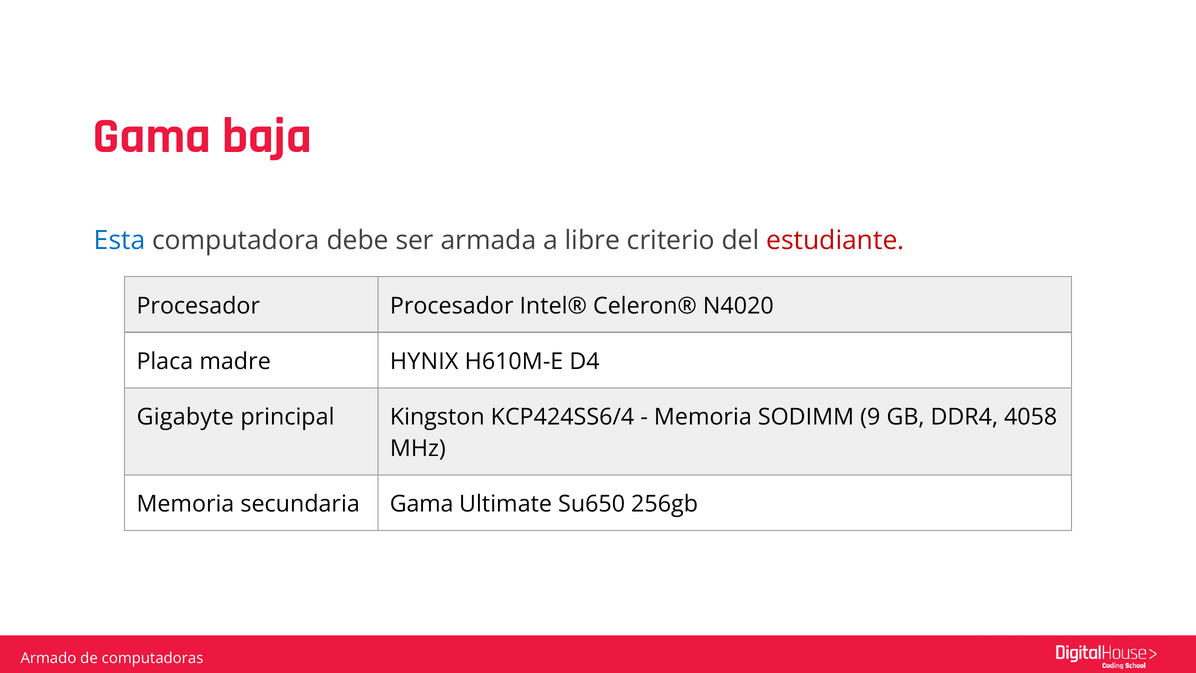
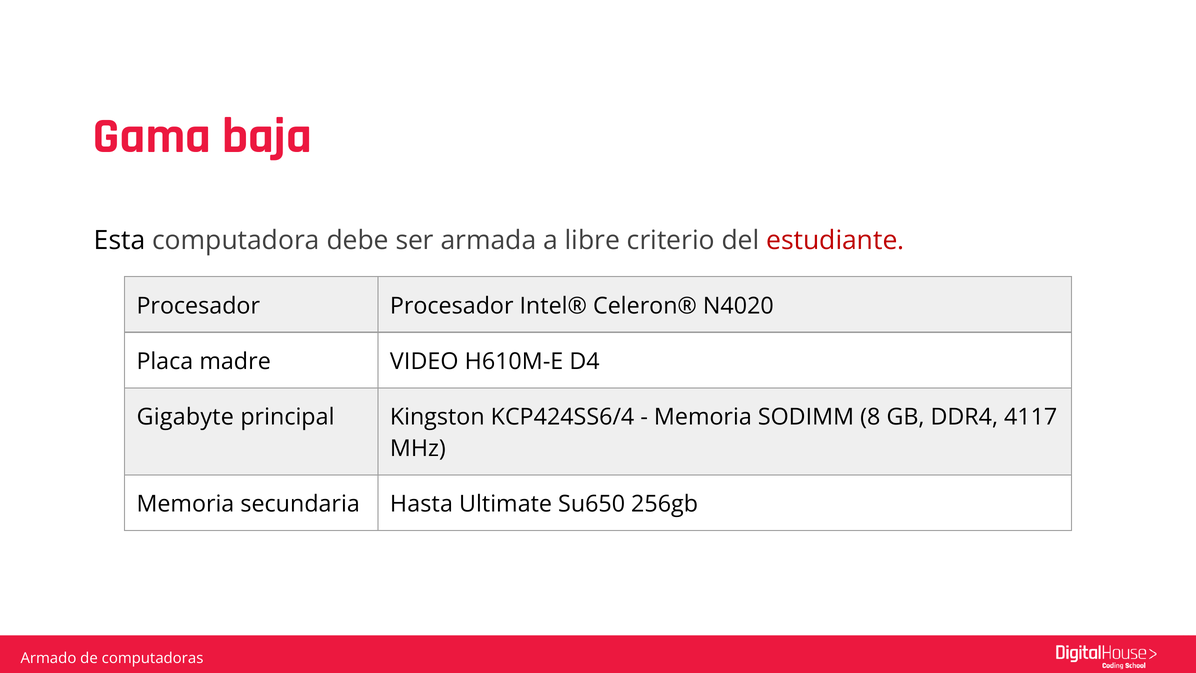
Esta colour: blue -> black (120, 240)
HYNIX: HYNIX -> VIDEO (424, 361)
9: 9 -> 8 (870, 417)
4058: 4058 -> 4117 (1031, 417)
secundaria Gama: Gama -> Hasta (421, 504)
